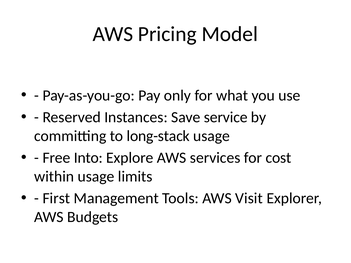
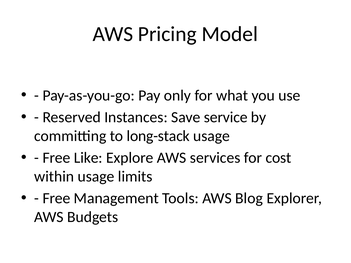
Into: Into -> Like (88, 158)
First: First -> Free (56, 198)
Visit: Visit -> Blog (249, 198)
